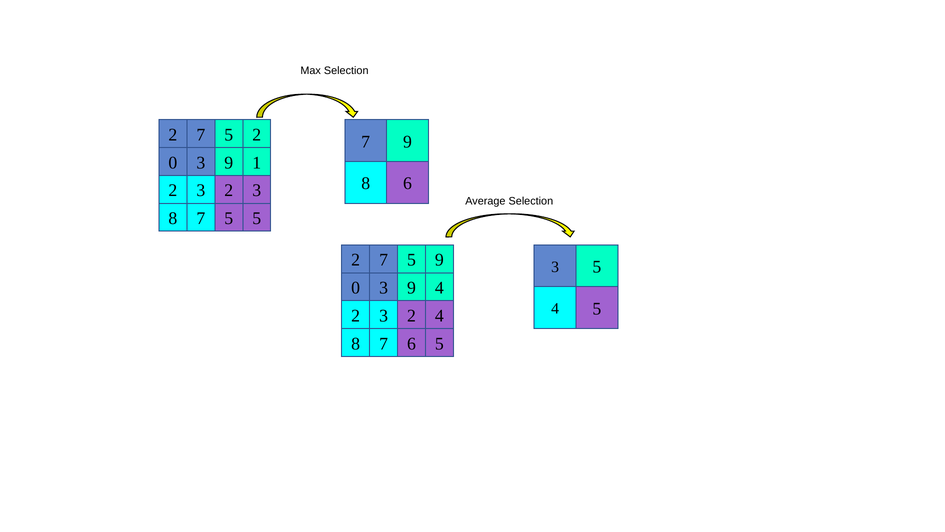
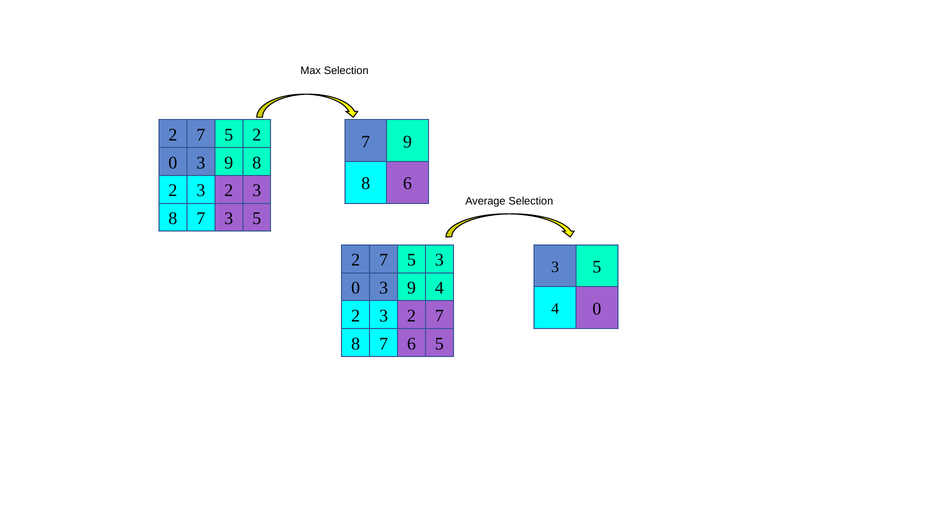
3 9 1: 1 -> 8 (257, 163)
8 7 5: 5 -> 3 (229, 218)
7 5 9: 9 -> 3 (439, 260)
4 5: 5 -> 0 (597, 309)
3 2 4: 4 -> 7 (439, 316)
